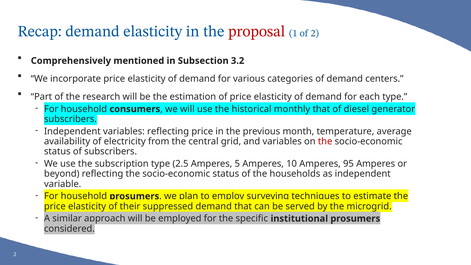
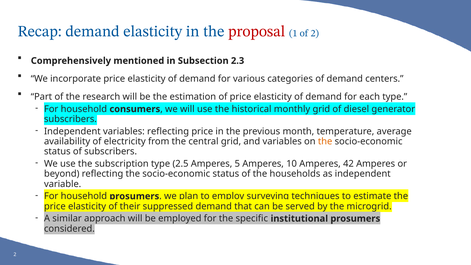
3.2: 3.2 -> 2.3 (238, 61)
monthly that: that -> grid (321, 109)
the colour: red -> orange (325, 141)
95: 95 -> 42 (348, 164)
